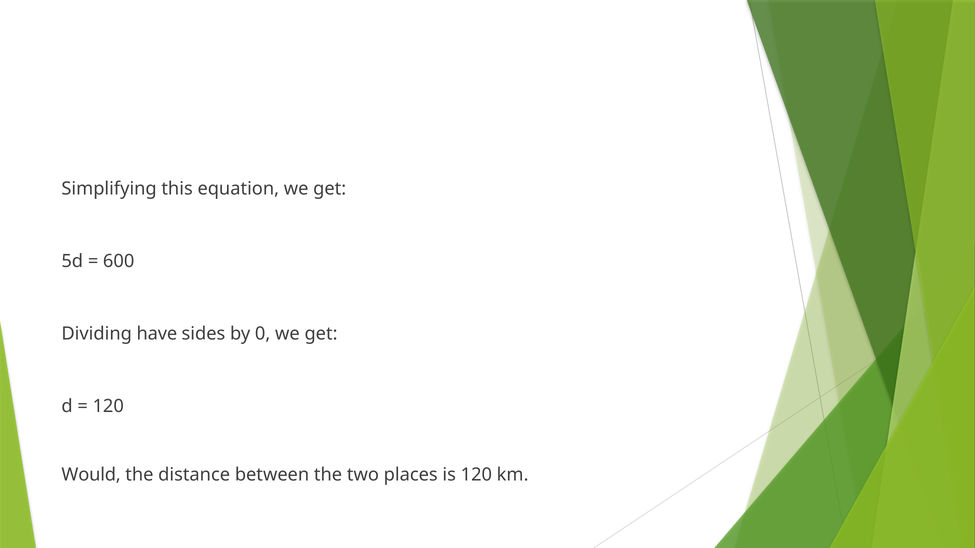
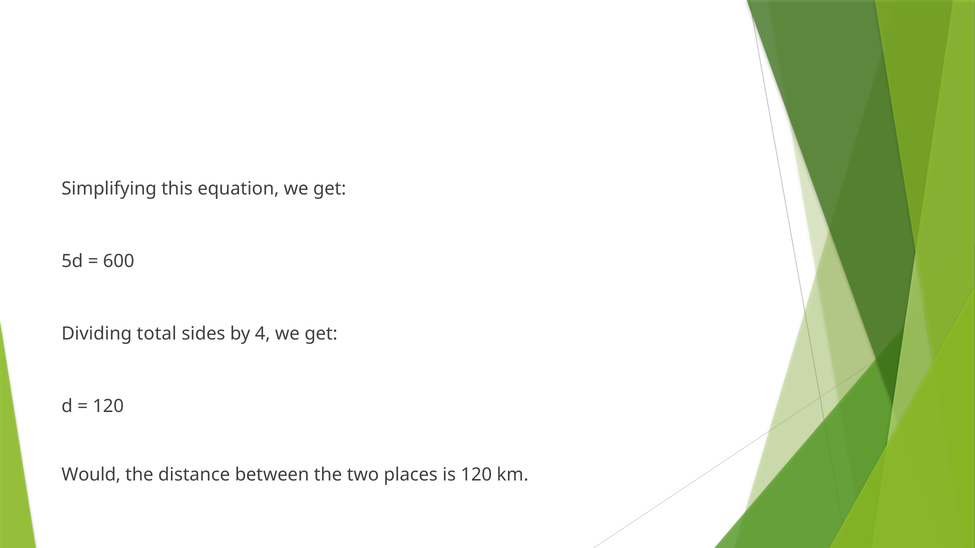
have: have -> total (157, 334)
0: 0 -> 4 (263, 334)
